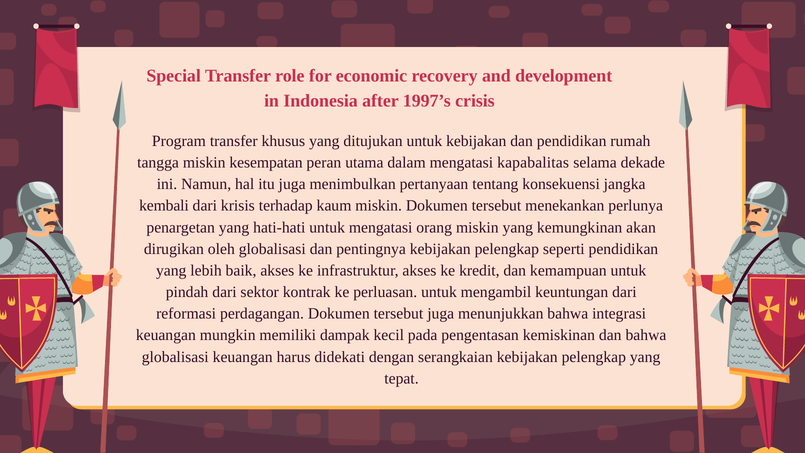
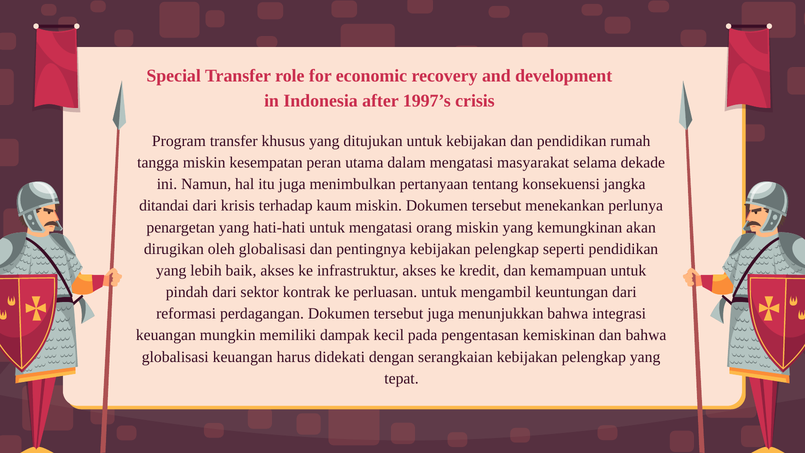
kapabalitas: kapabalitas -> masyarakat (533, 163)
kembali: kembali -> ditandai (164, 206)
